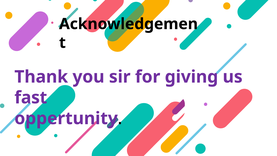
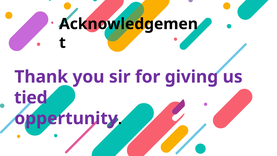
fast: fast -> tied (31, 98)
